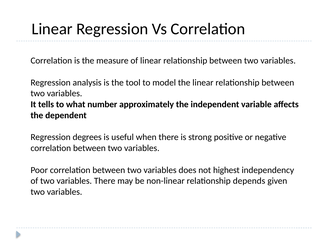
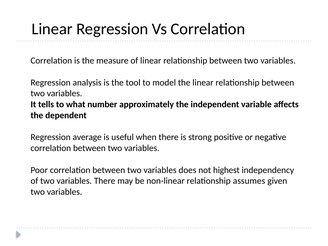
degrees: degrees -> average (87, 137)
depends: depends -> assumes (249, 181)
